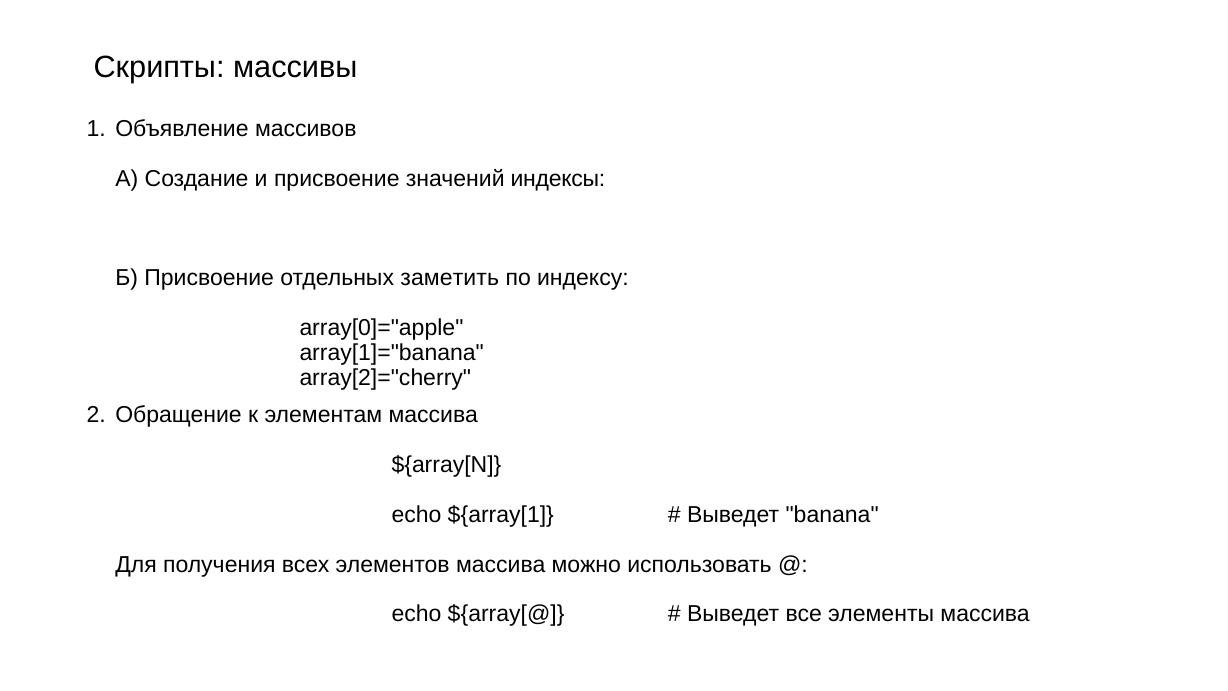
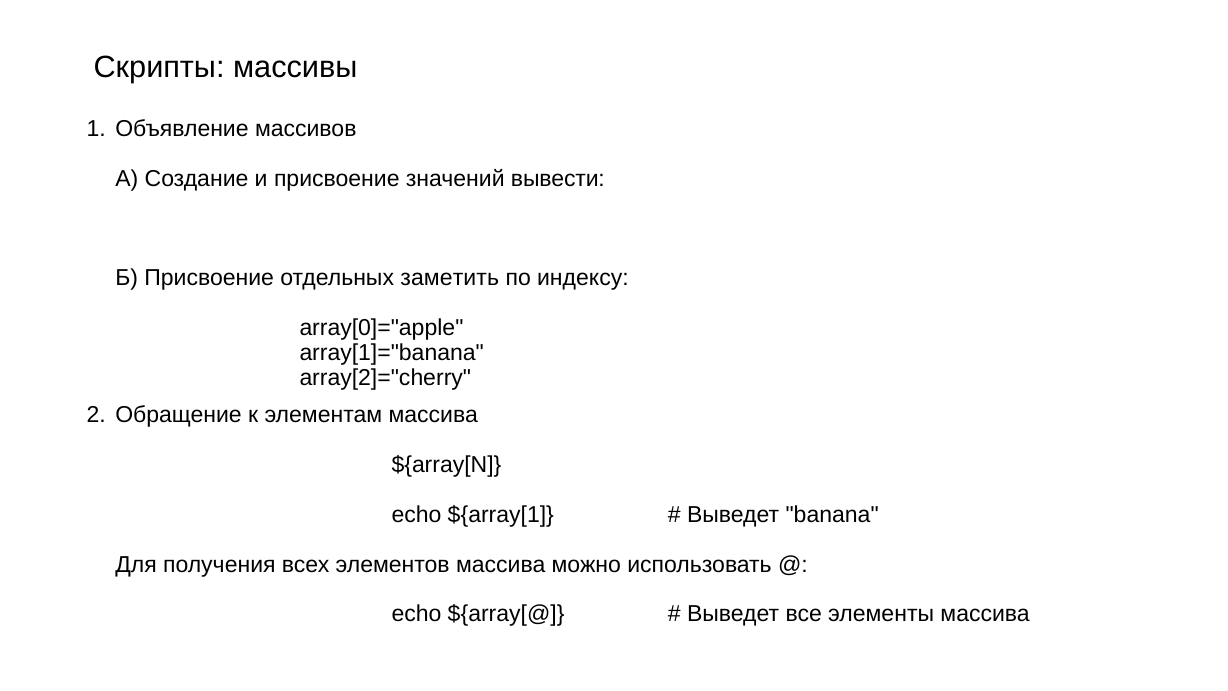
индексы: индексы -> вывести (558, 178)
